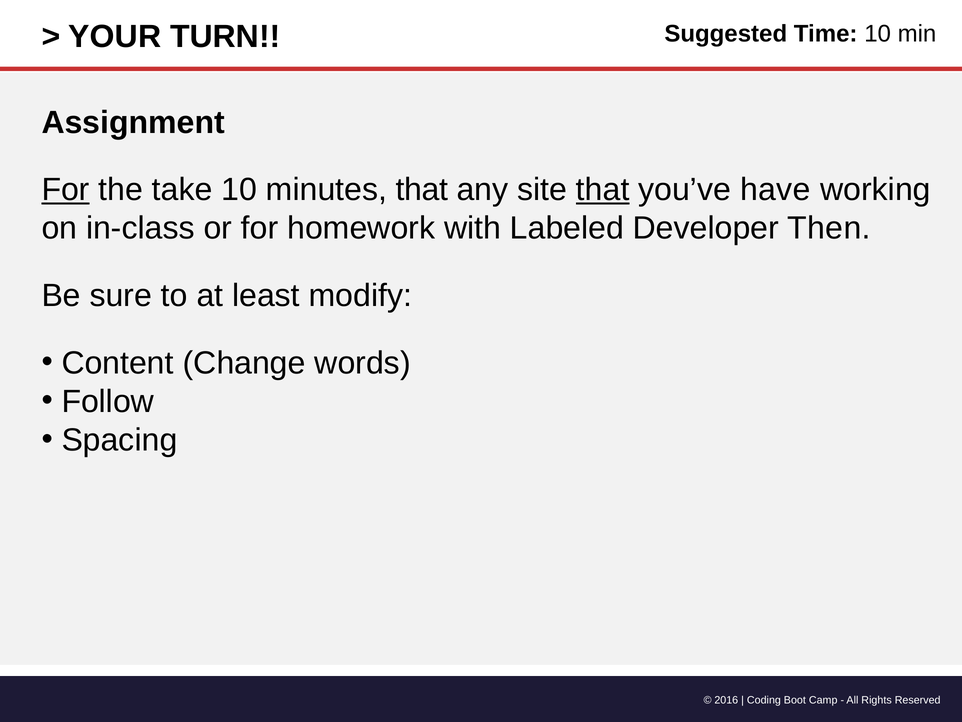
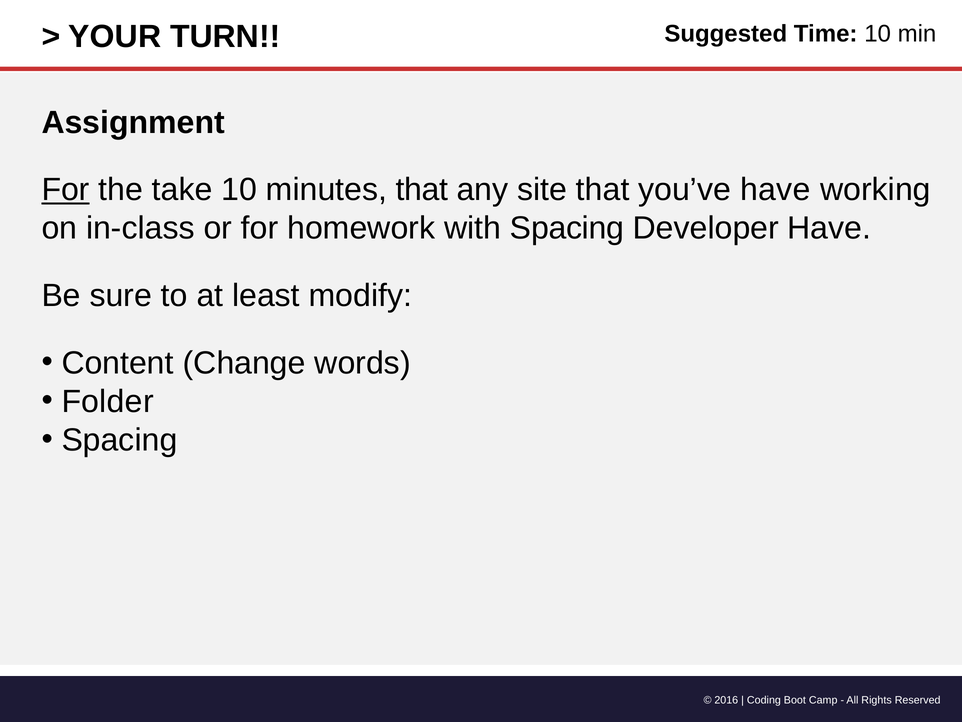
that underline: present -> none (603, 190)
with Labeled: Labeled -> Spacing (567, 228)
Developer Then: Then -> Have (829, 228)
Follow: Follow -> Folder (108, 401)
